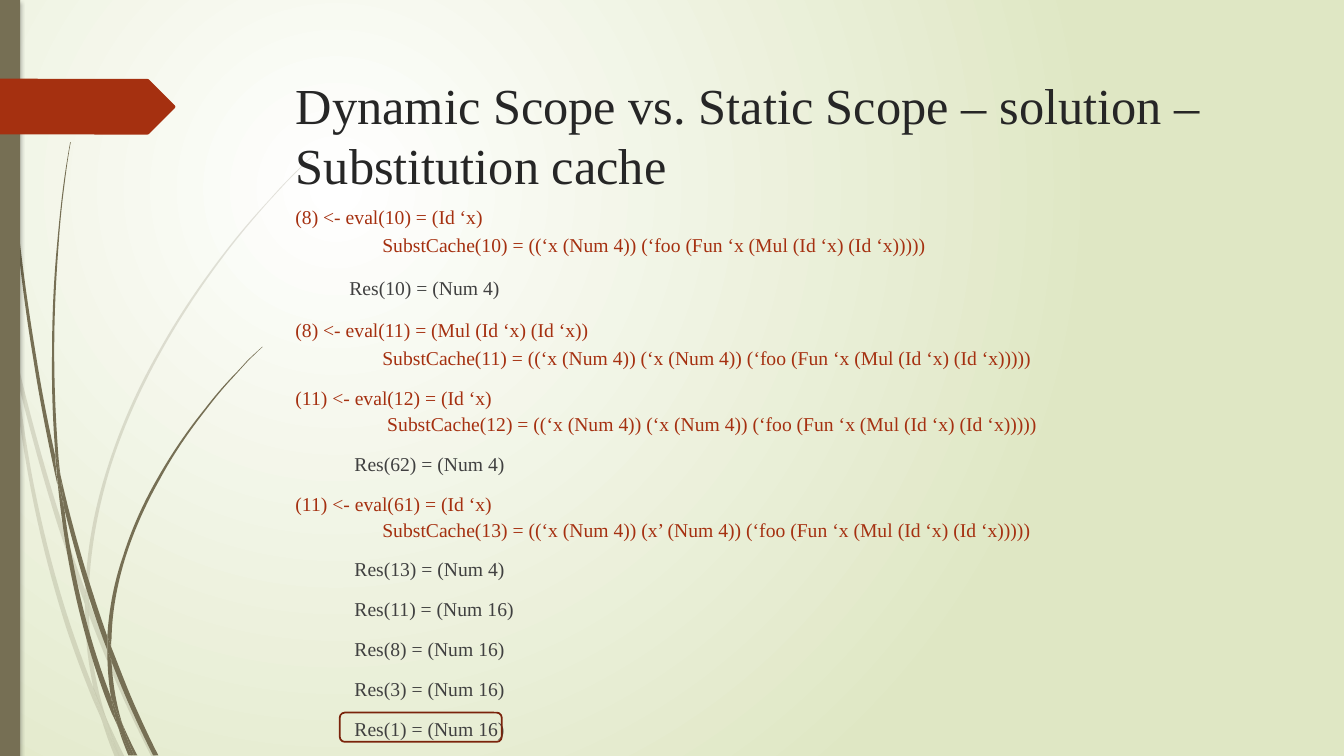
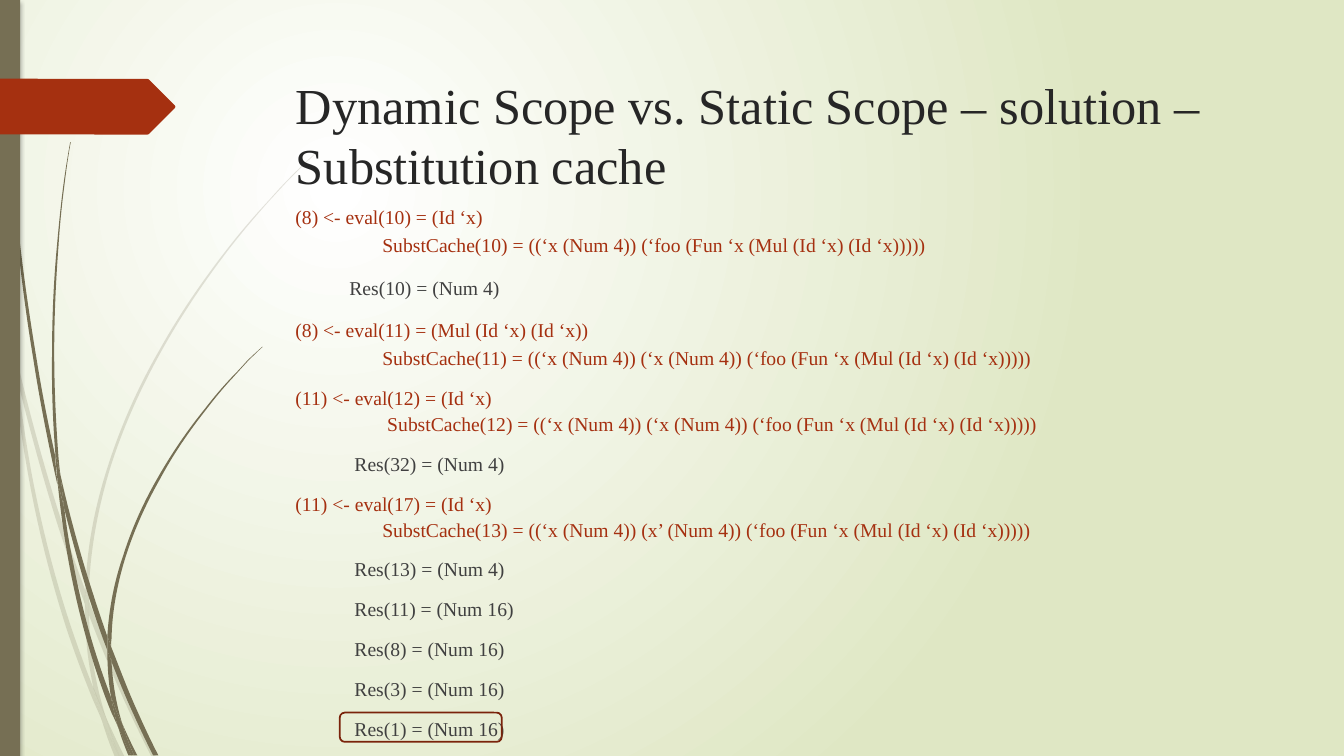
Res(62: Res(62 -> Res(32 (385, 465)
eval(61: eval(61 -> eval(17 (388, 505)
